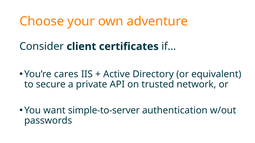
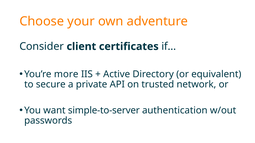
cares: cares -> more (66, 74)
